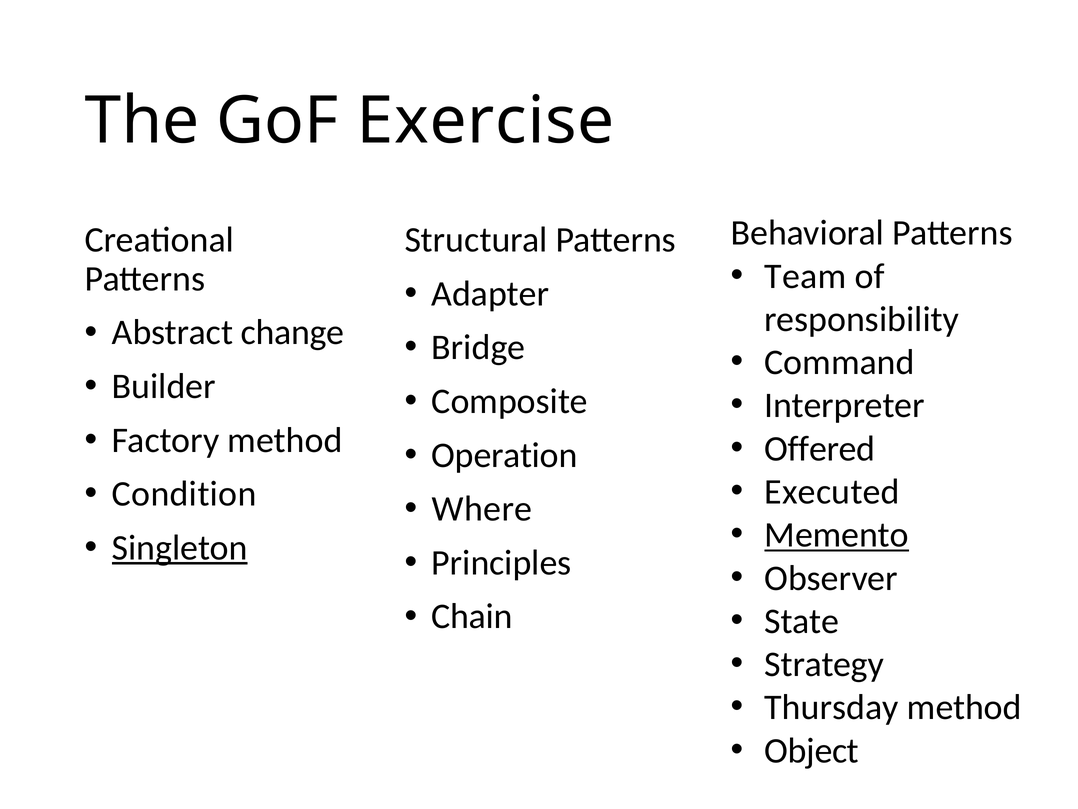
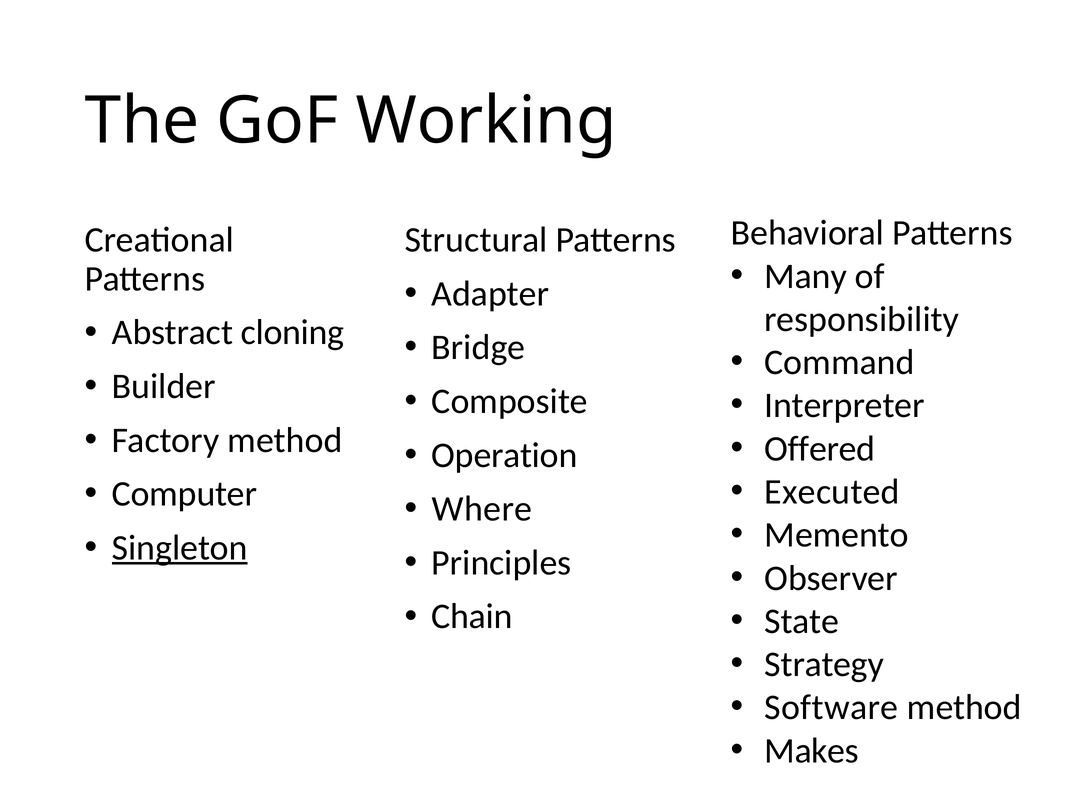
Exercise: Exercise -> Working (486, 121)
Team: Team -> Many (806, 276)
change: change -> cloning (292, 332)
Condition: Condition -> Computer (184, 494)
Memento underline: present -> none (837, 535)
Thursday: Thursday -> Software (831, 707)
Object: Object -> Makes (812, 750)
